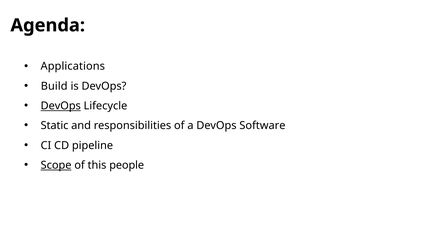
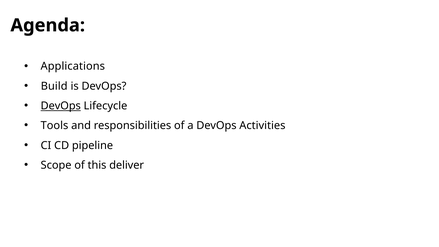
Static: Static -> Tools (54, 126)
Software: Software -> Activities (262, 126)
Scope underline: present -> none (56, 165)
people: people -> deliver (127, 165)
